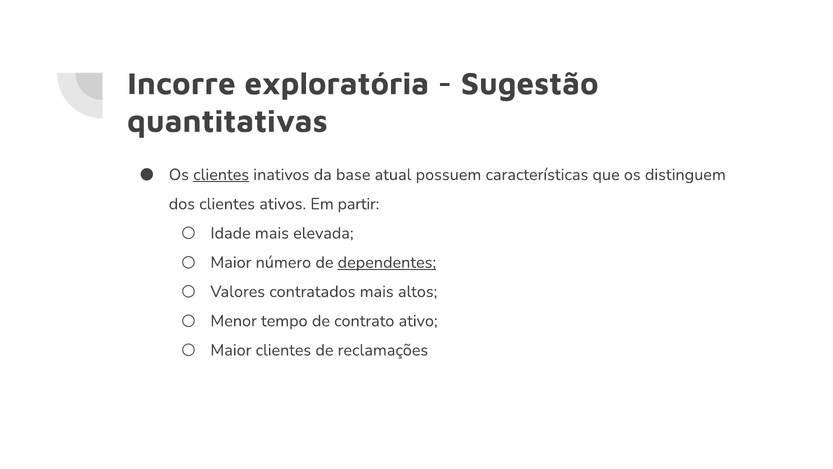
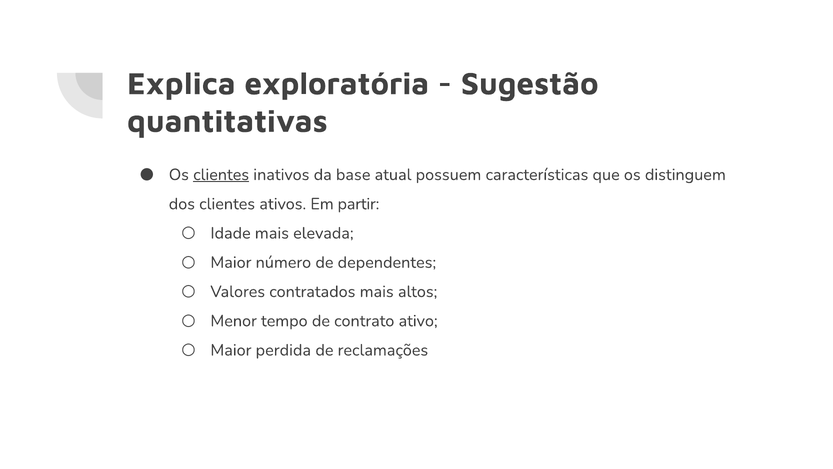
Incorre: Incorre -> Explica (181, 84)
dependentes underline: present -> none (387, 262)
Maior clientes: clientes -> perdida (283, 350)
